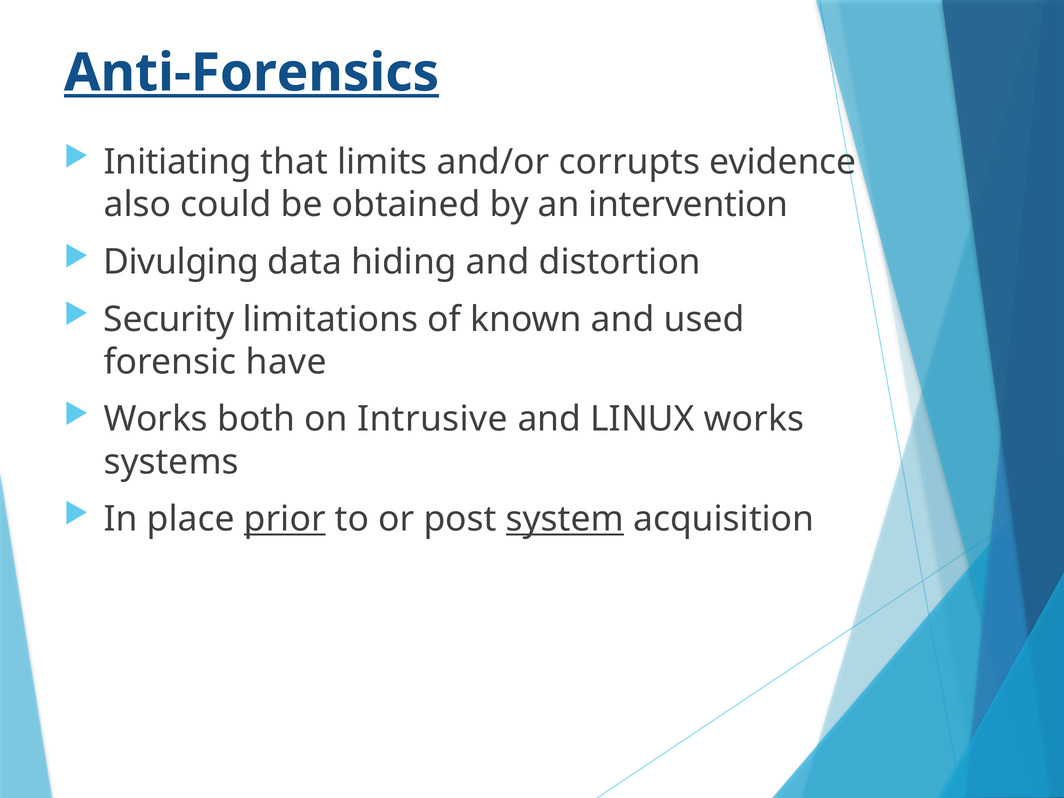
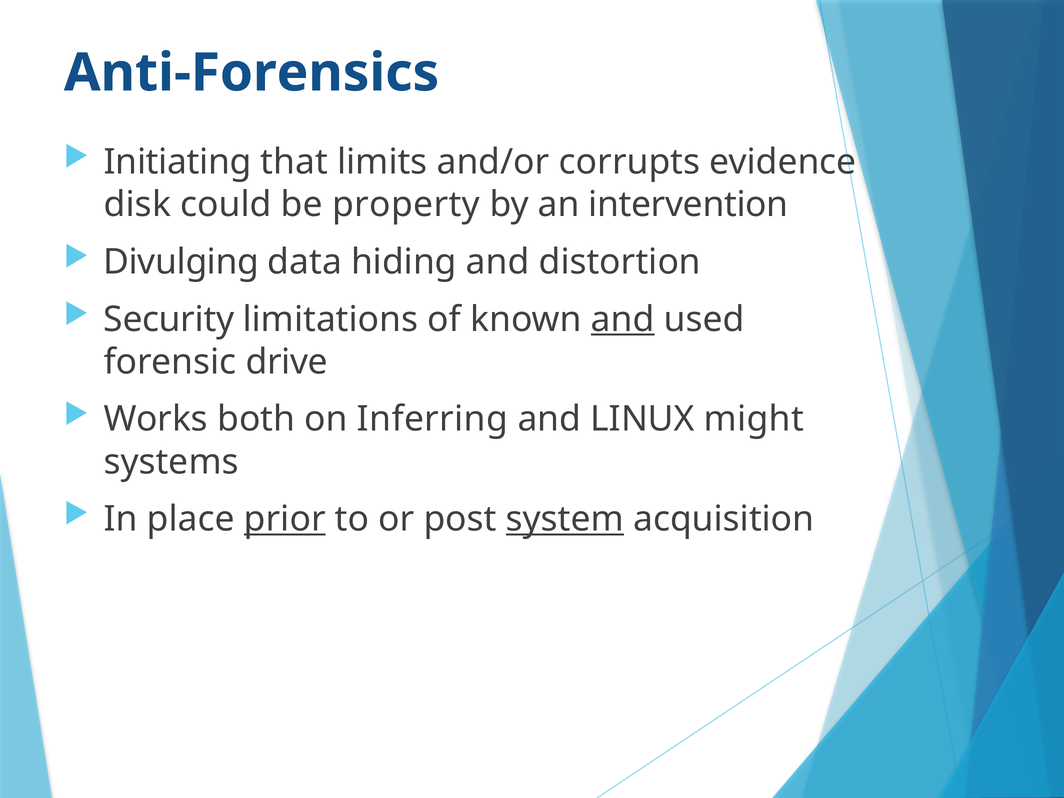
Anti-Forensics underline: present -> none (252, 73)
also: also -> disk (137, 205)
obtained: obtained -> property (406, 205)
and underline: none -> present (623, 319)
have: have -> drive (287, 362)
Intrusive: Intrusive -> Inferring (432, 419)
LINUX works: works -> might (754, 419)
